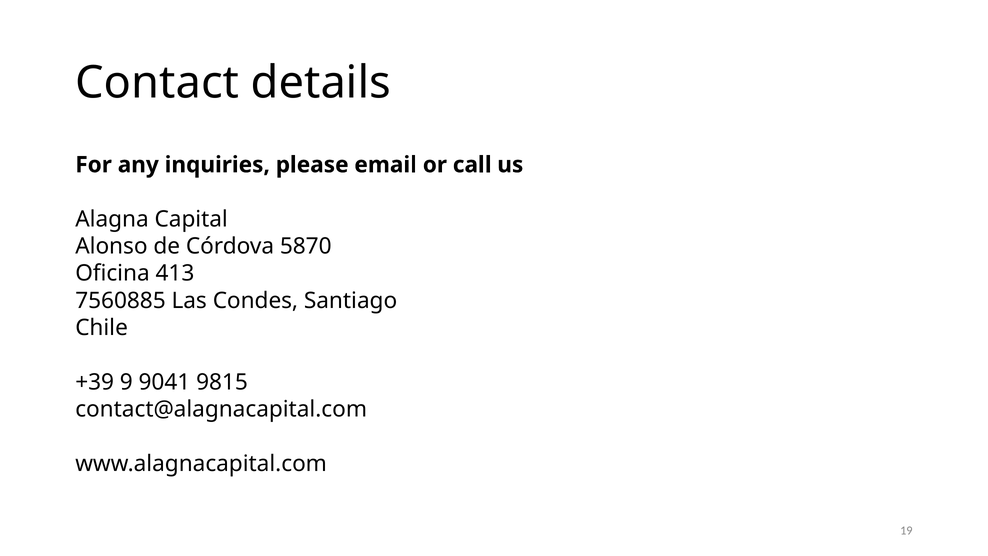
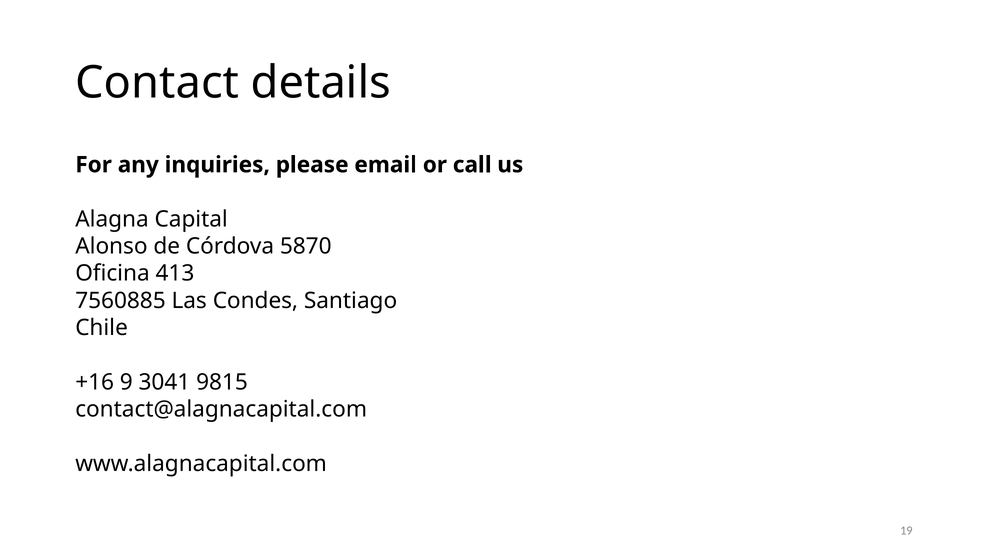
+39: +39 -> +16 (95, 382)
9041: 9041 -> 3041 (164, 382)
